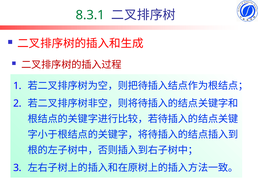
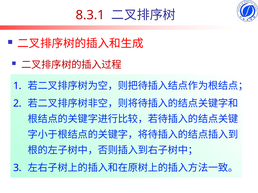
8.3.1 colour: green -> red (90, 15)
